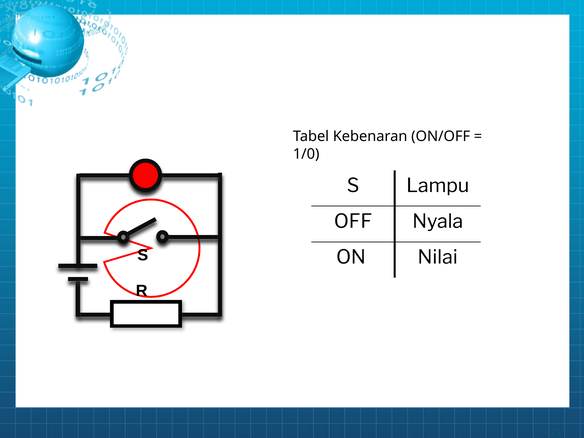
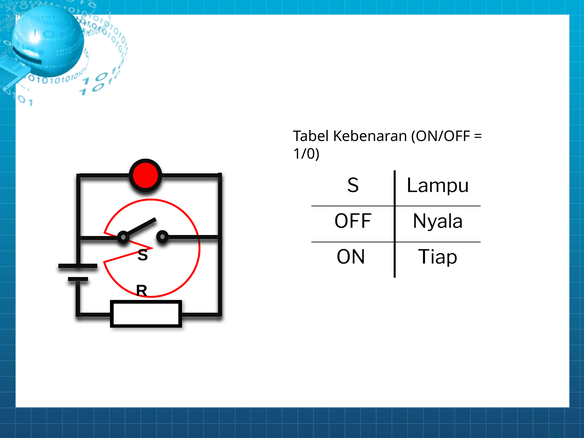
Nilai: Nilai -> Tiap (438, 257)
